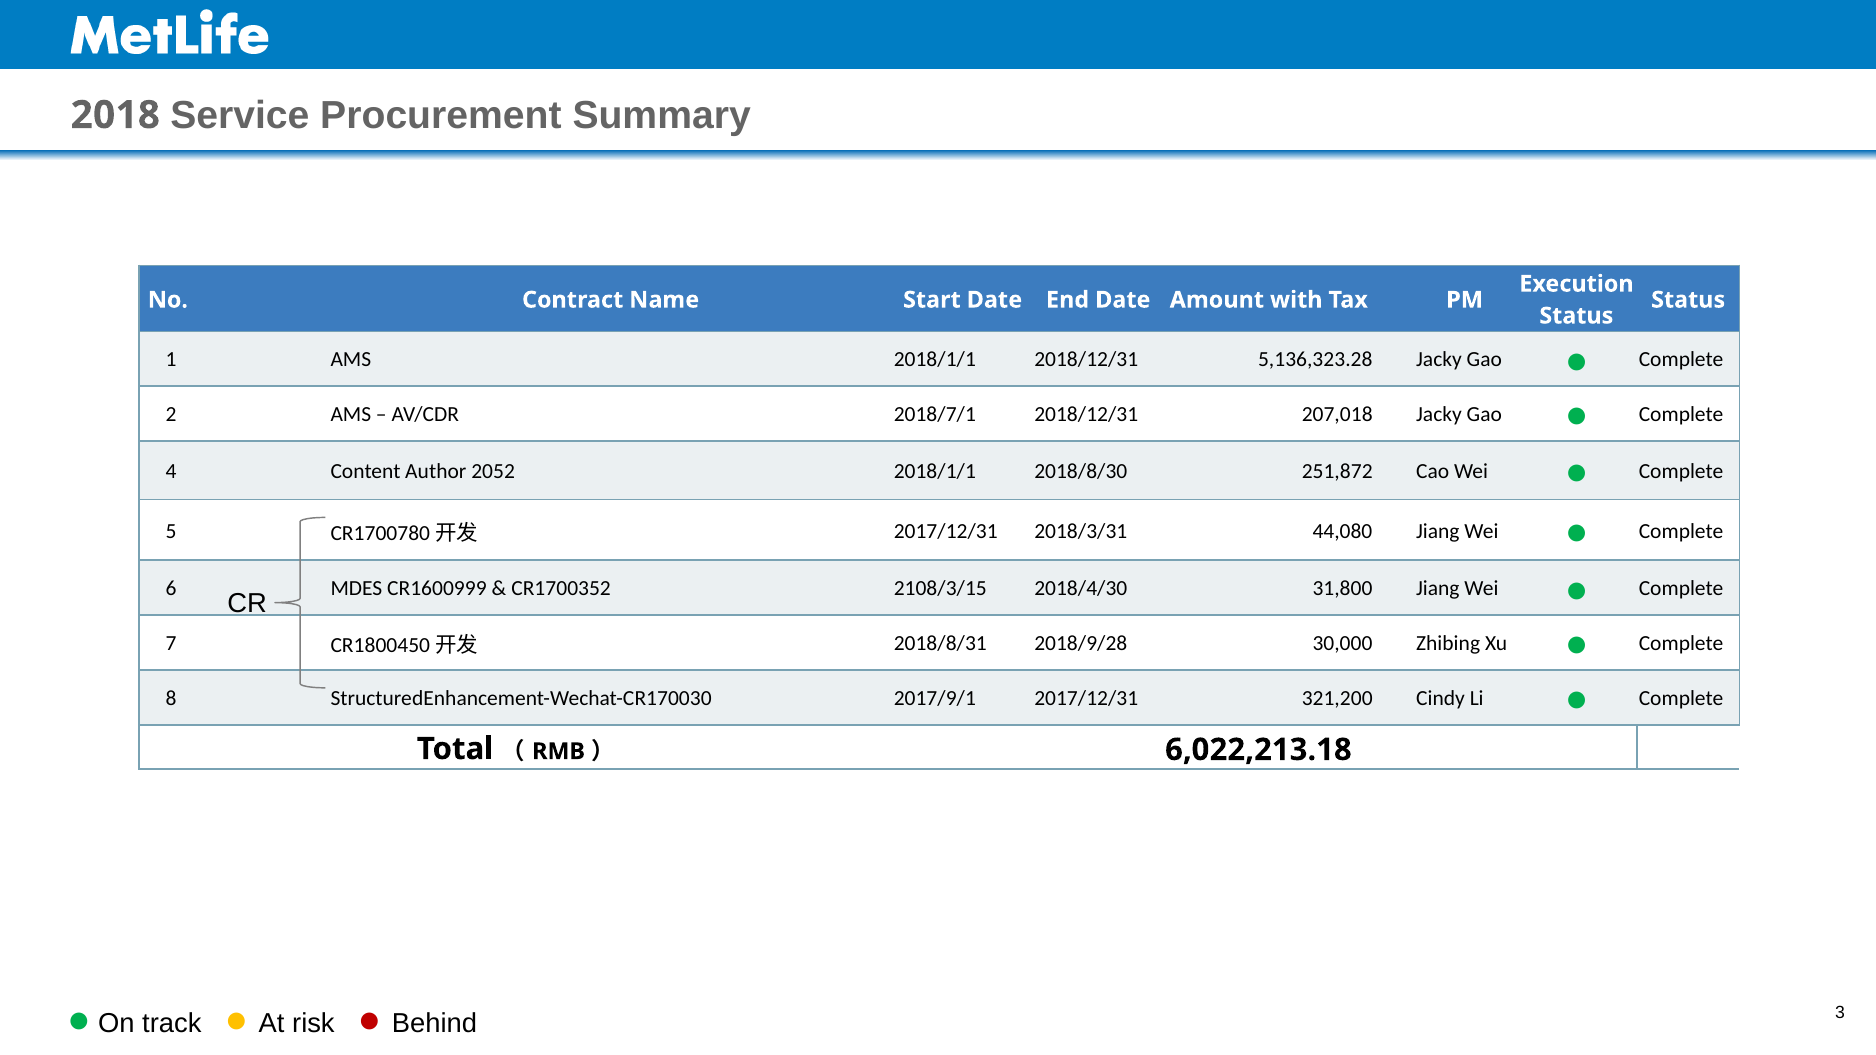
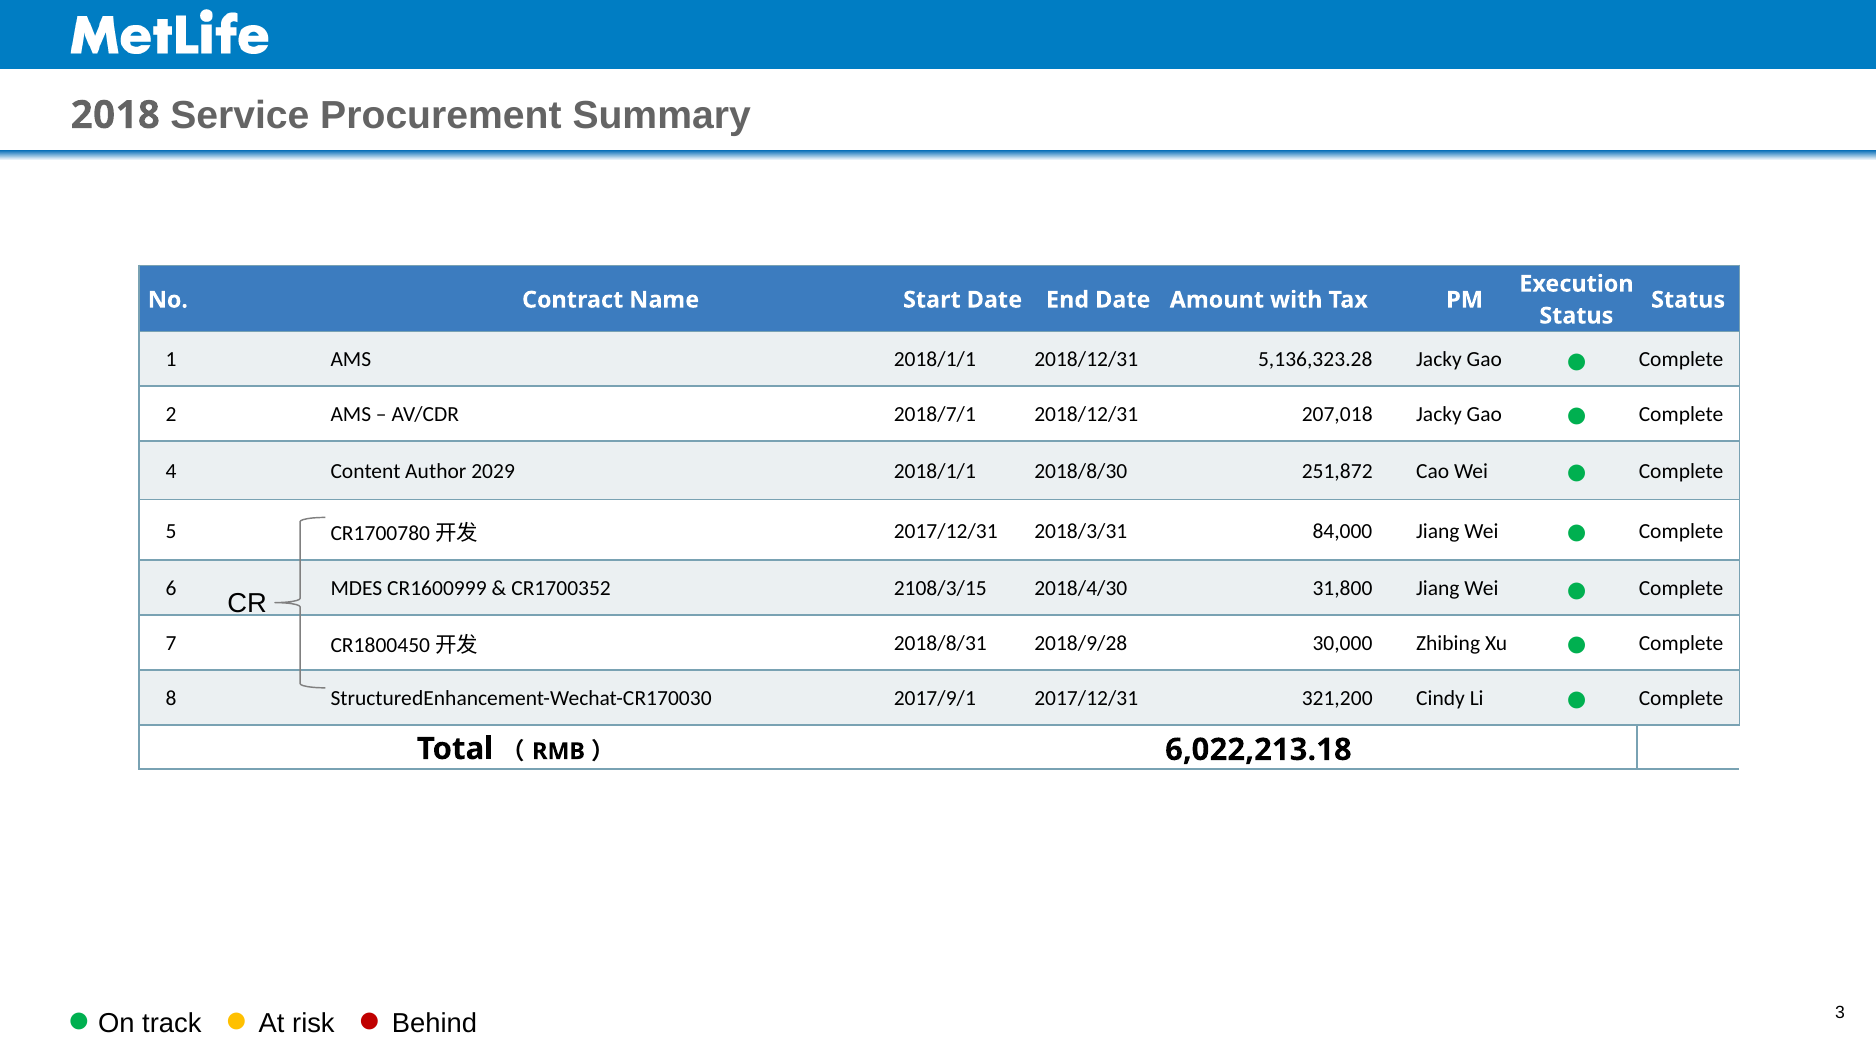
2052: 2052 -> 2029 (493, 471)
44,080: 44,080 -> 84,000 (1342, 531)
